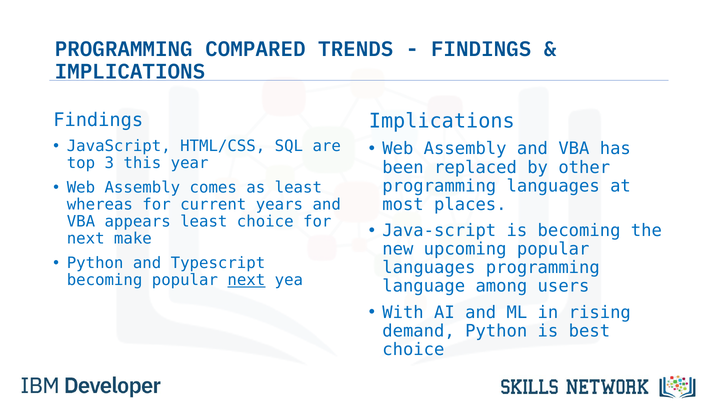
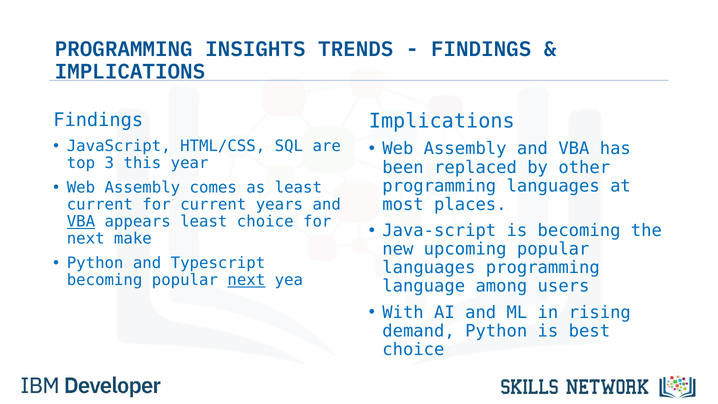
COMPARED: COMPARED -> INSIGHTS (255, 49)
whereas: whereas -> current (100, 205)
VBA underline: none -> present (81, 222)
